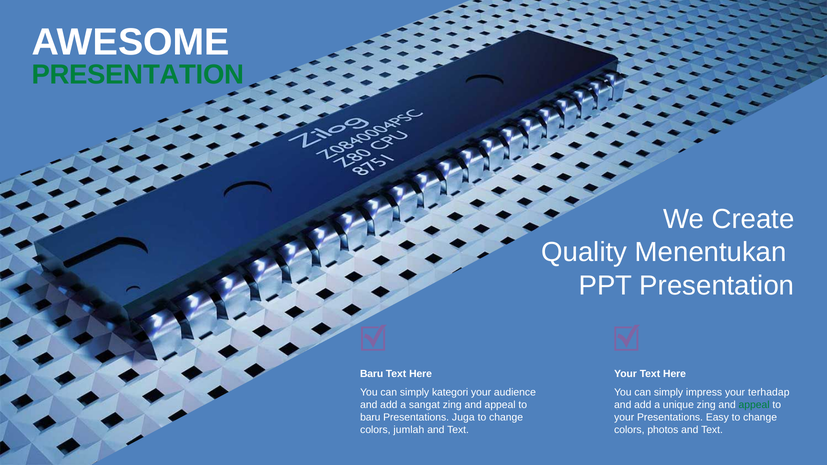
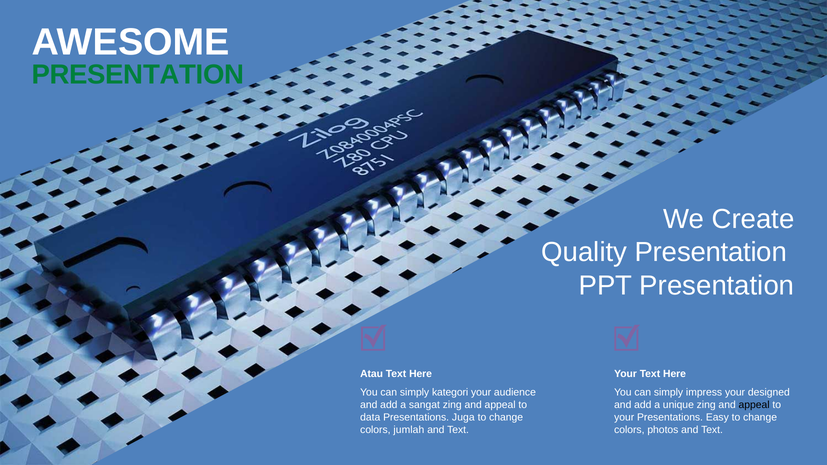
Quality Menentukan: Menentukan -> Presentation (711, 252)
Baru: Baru -> Atau (372, 374)
terhadap: terhadap -> designed (769, 393)
appeal colour: green -> black (754, 405)
baru: baru -> data (370, 418)
